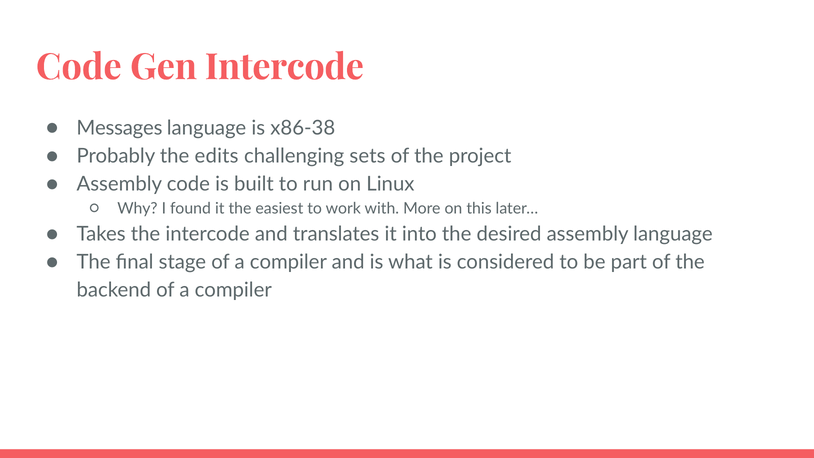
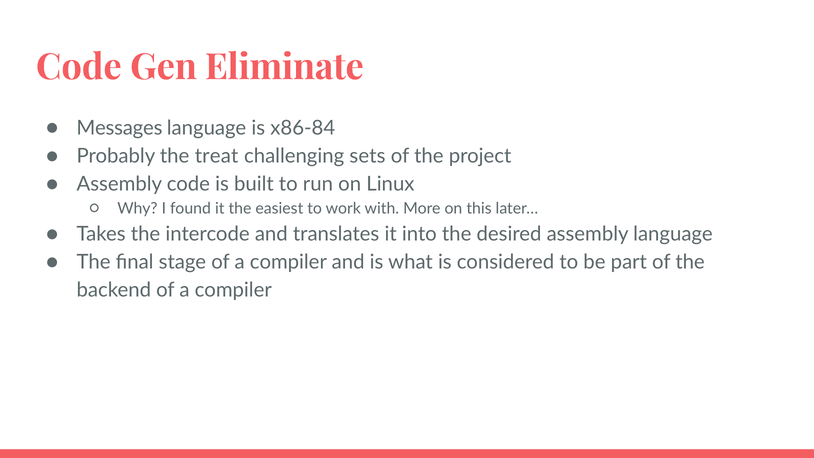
Gen Intercode: Intercode -> Eliminate (284, 67)
x86-38: x86-38 -> x86-84 (303, 128)
edits: edits -> treat (217, 156)
